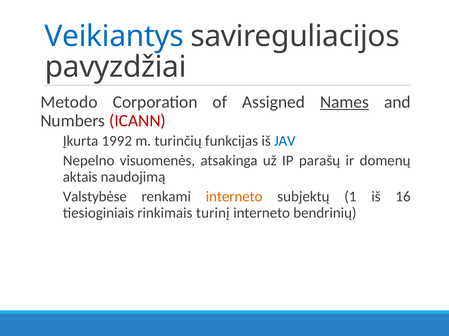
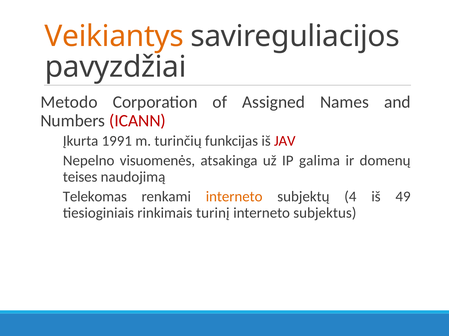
Veikiantys colour: blue -> orange (114, 37)
Names underline: present -> none (345, 102)
1992: 1992 -> 1991 (117, 141)
JAV colour: blue -> red (285, 141)
parašų: parašų -> galima (319, 161)
aktais: aktais -> teises (80, 177)
Valstybėse: Valstybėse -> Telekomas (95, 197)
1: 1 -> 4 (350, 197)
16: 16 -> 49 (403, 197)
bendrinių: bendrinių -> subjektus (325, 213)
